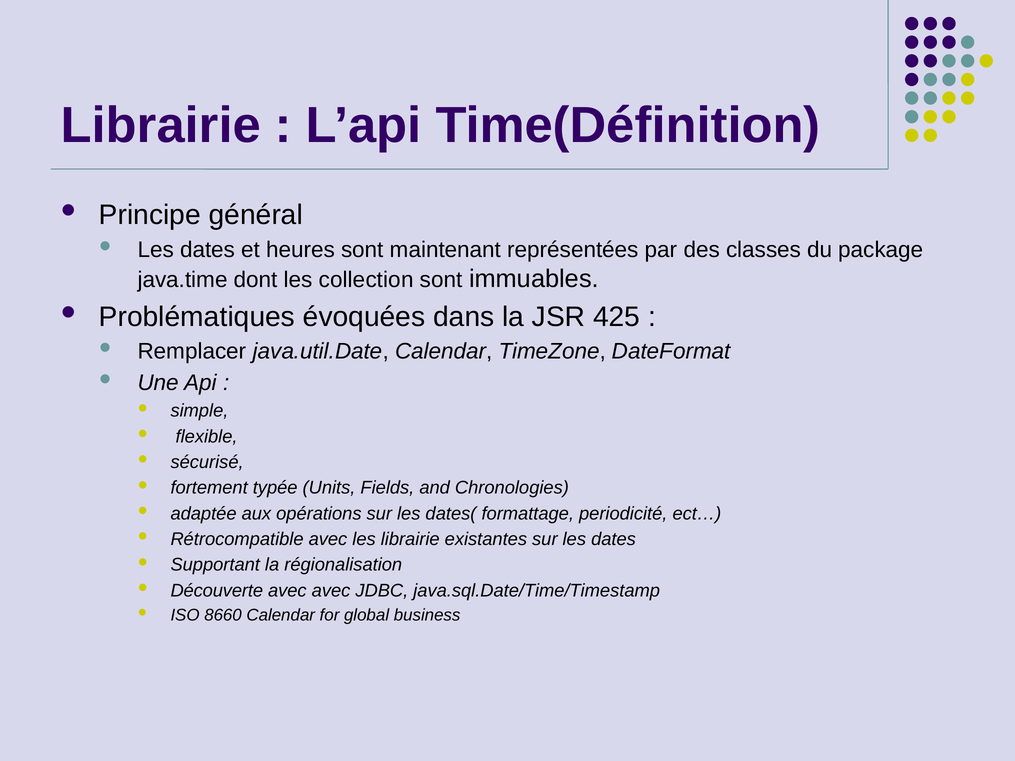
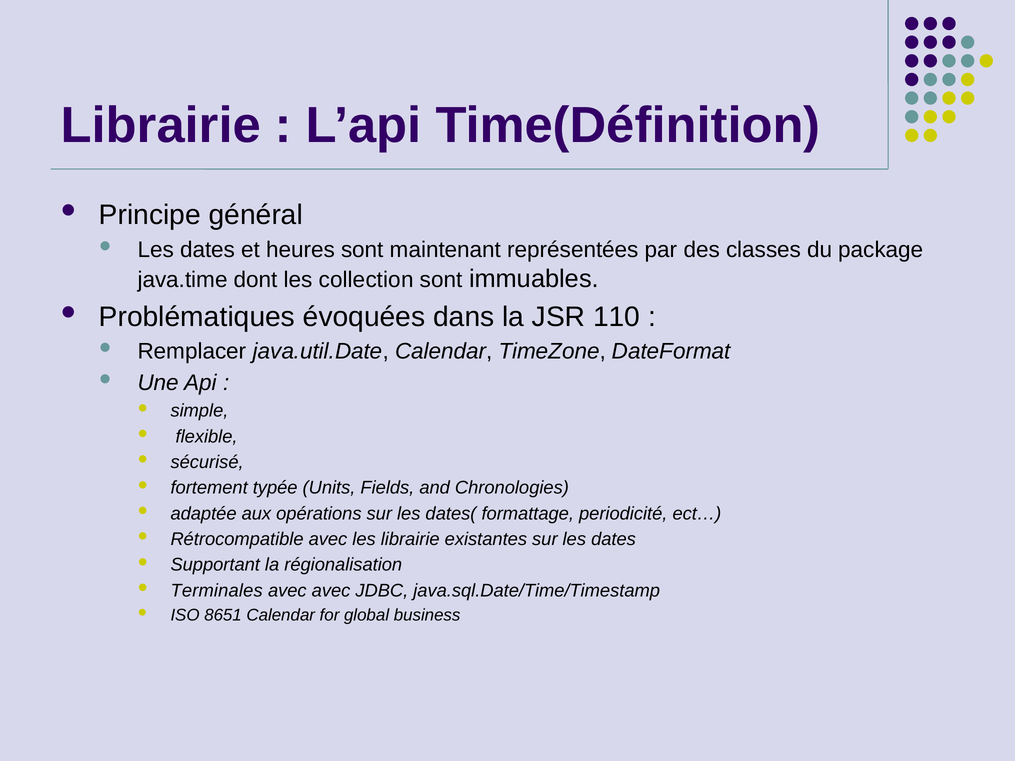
425: 425 -> 110 (617, 317)
Découverte: Découverte -> Terminales (217, 591)
8660: 8660 -> 8651 (223, 615)
